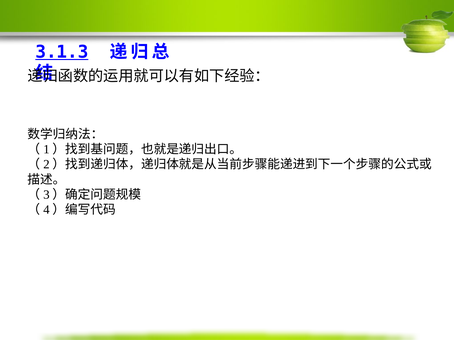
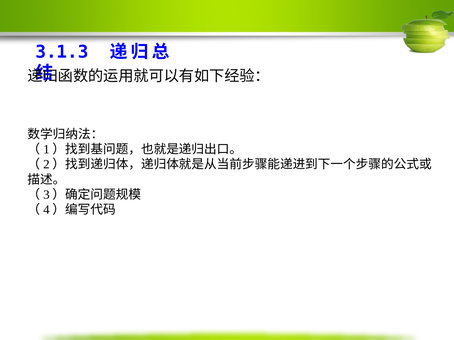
3.1.3 underline: present -> none (62, 52)
